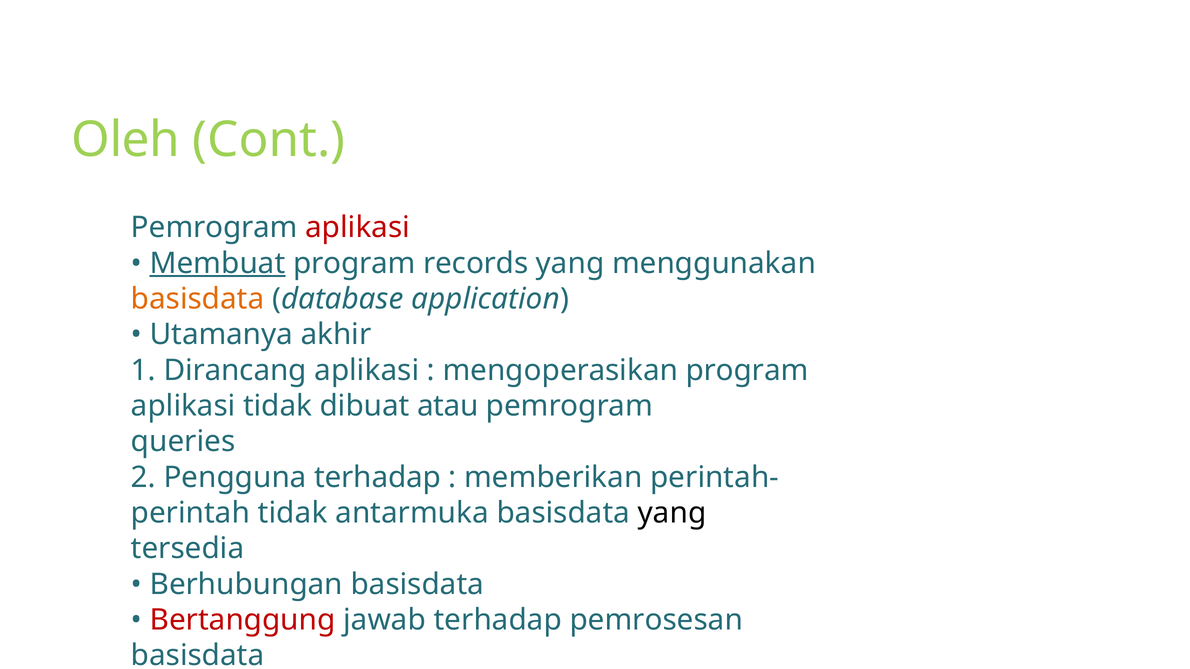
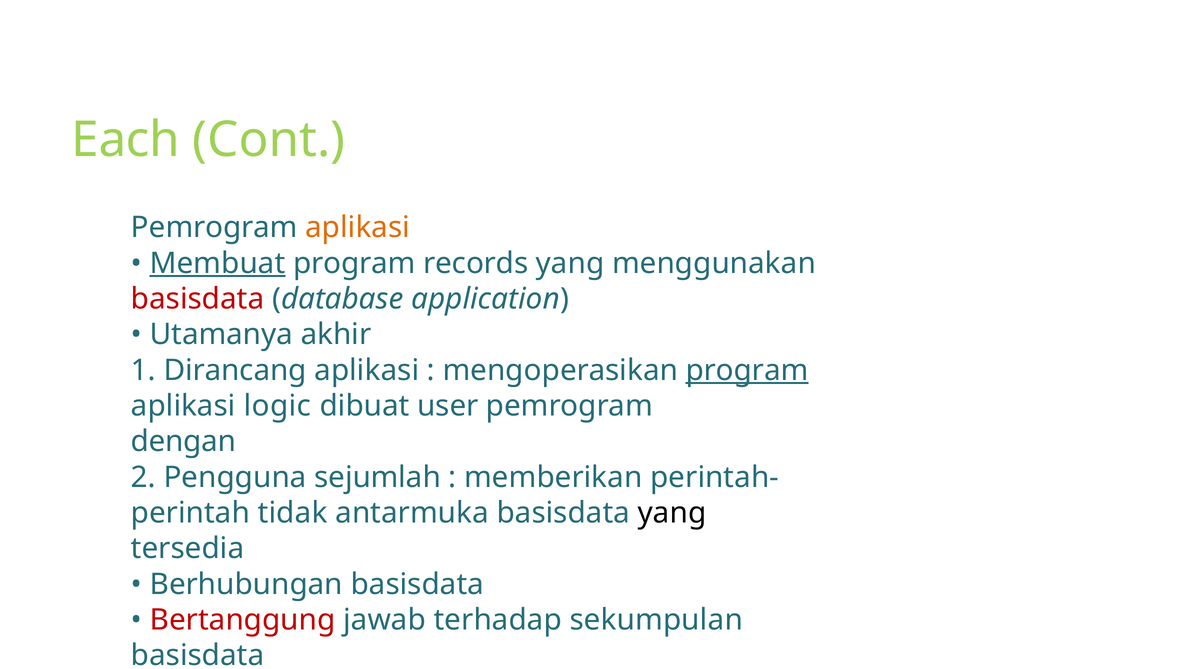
Oleh: Oleh -> Each (126, 140)
aplikasi colour: red -> orange (358, 228)
basisdata colour: orange -> red (198, 299)
program underline: none -> present (747, 370)
aplikasi tidak: tidak -> logic (277, 406)
atau: atau -> user (448, 406)
queries: queries -> dengan (183, 442)
Pengguna terhadap: terhadap -> sejumlah (378, 478)
pemrosesan: pemrosesan -> sekumpulan (656, 620)
